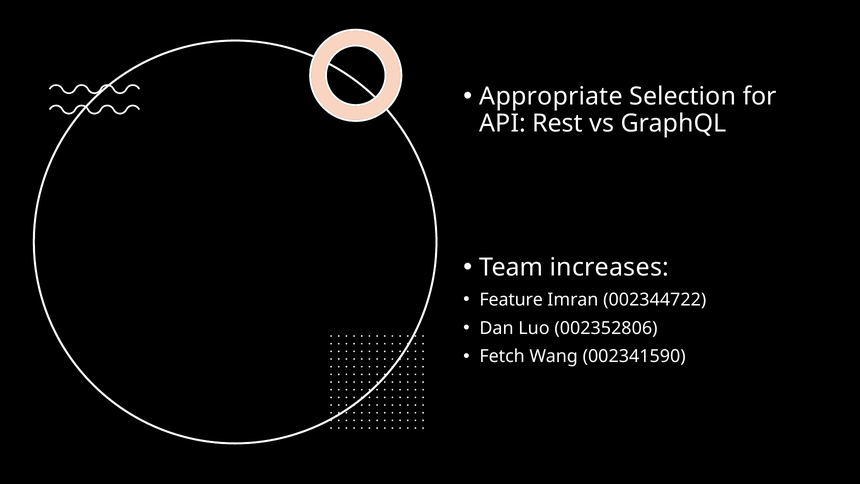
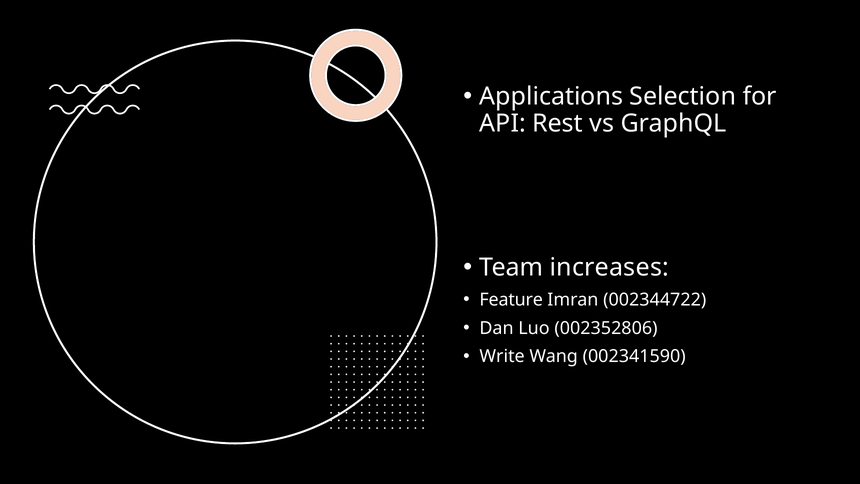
Appropriate: Appropriate -> Applications (551, 96)
Fetch: Fetch -> Write (502, 356)
